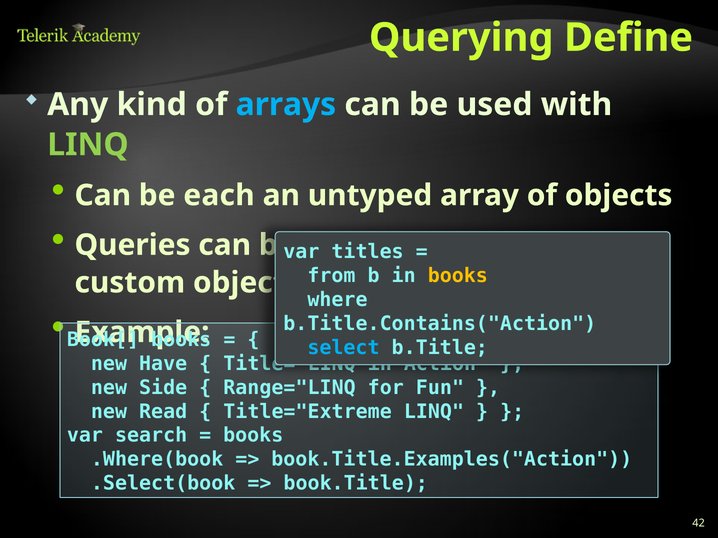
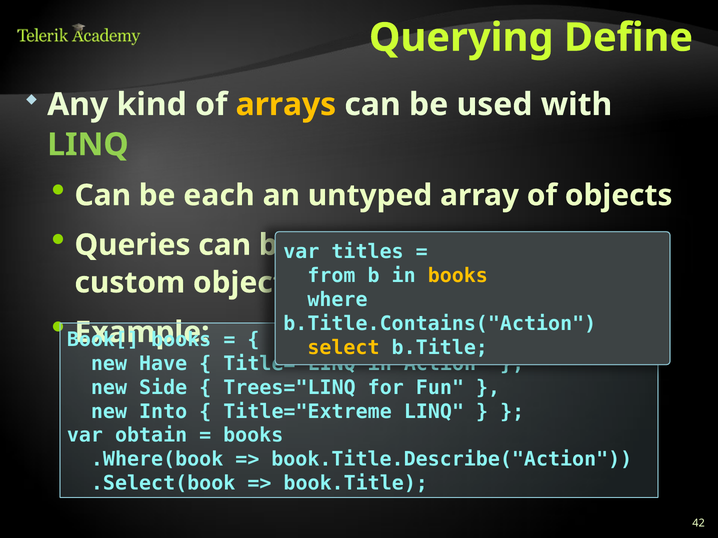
arrays colour: light blue -> yellow (286, 105)
select colour: light blue -> yellow (343, 348)
Range="LINQ: Range="LINQ -> Trees="LINQ (289, 388)
Read: Read -> Into (163, 412)
search: search -> obtain (151, 436)
book.Title.Examples("Action: book.Title.Examples("Action -> book.Title.Describe("Action (452, 460)
